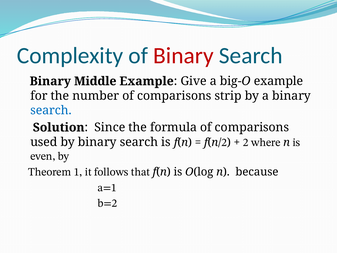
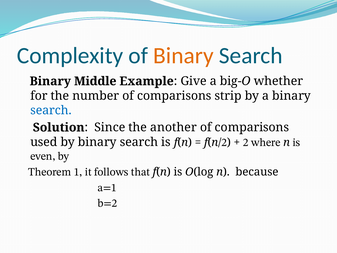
Binary colour: red -> orange (183, 56)
big-O example: example -> whether (278, 81)
formula: formula -> another (173, 127)
